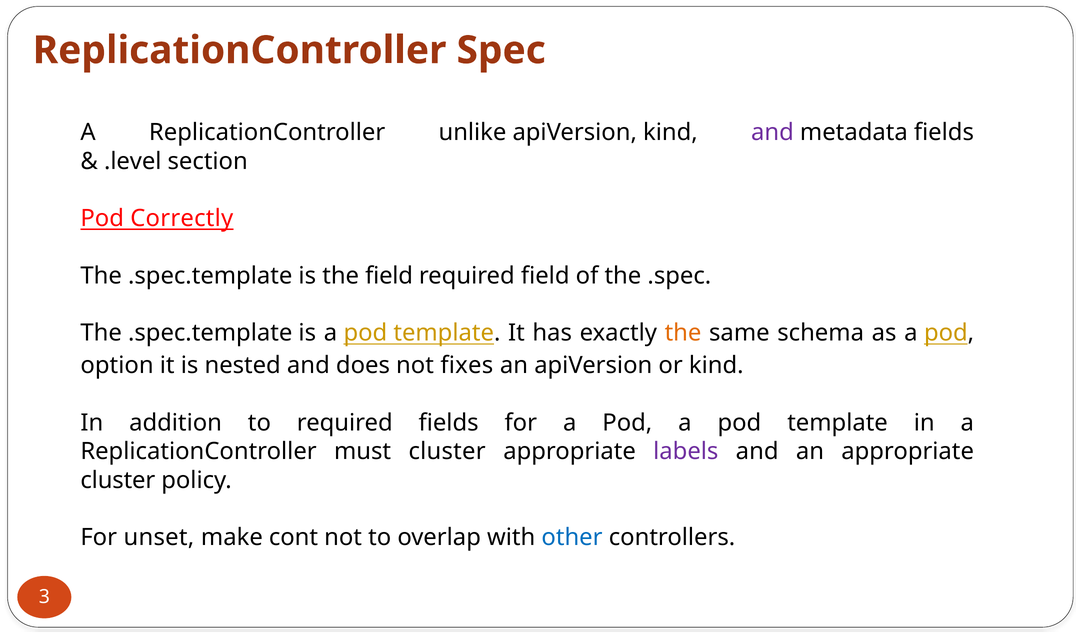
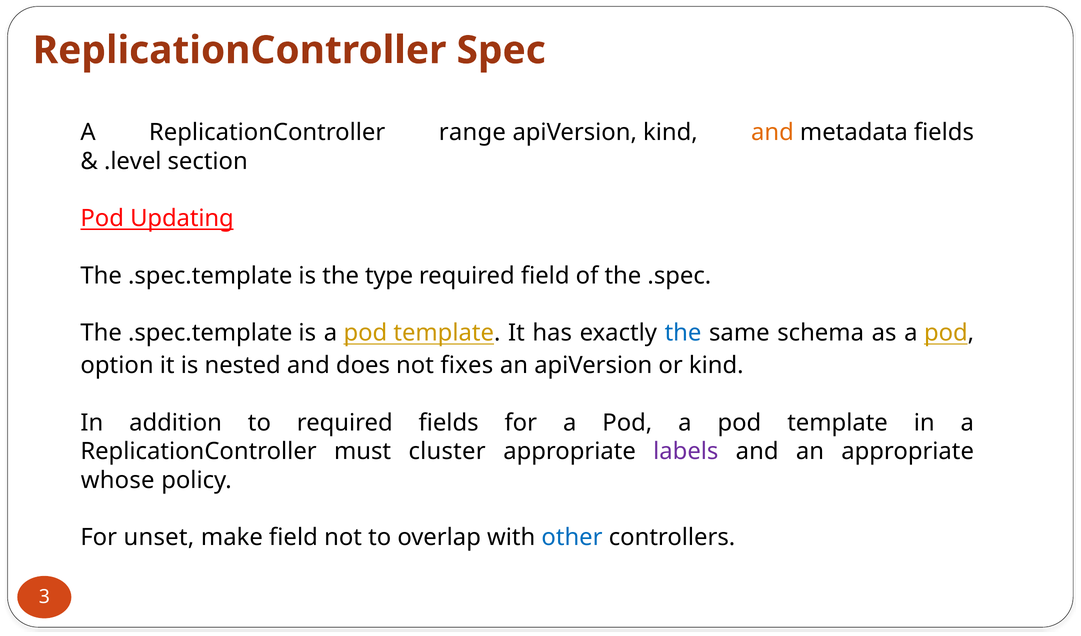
unlike: unlike -> range (472, 133)
and colour: purple -> orange (772, 133)
Correctly: Correctly -> Updating (182, 218)
the field: field -> type (389, 276)
the colour: orange -> blue (683, 333)
cluster: cluster -> whose (118, 480)
make cont: cont -> field (293, 537)
